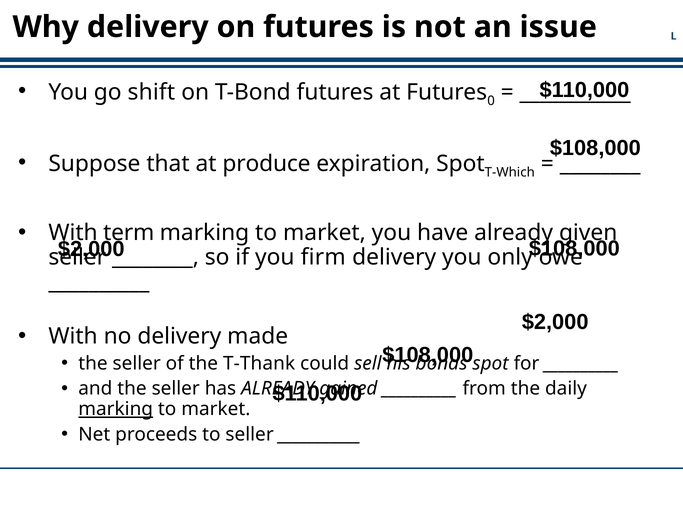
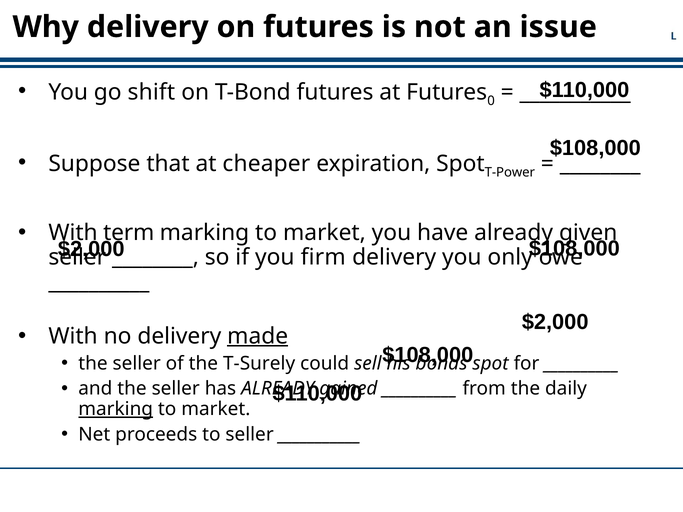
produce: produce -> cheaper (266, 164)
T-Which: T-Which -> T-Power (510, 173)
made underline: none -> present (258, 336)
T-Thank: T-Thank -> T-Surely (259, 364)
